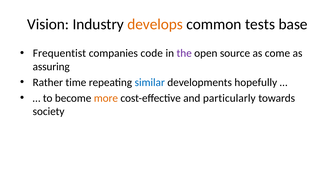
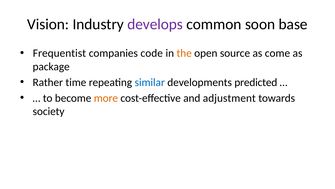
develops colour: orange -> purple (155, 24)
tests: tests -> soon (260, 24)
the colour: purple -> orange (184, 53)
assuring: assuring -> package (51, 67)
hopefully: hopefully -> predicted (256, 82)
particularly: particularly -> adjustment (229, 98)
